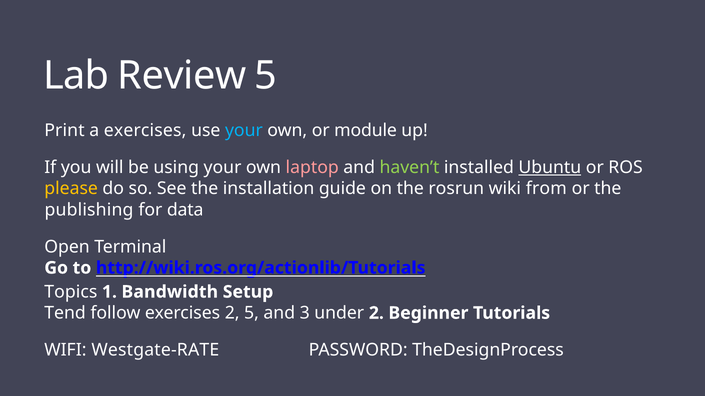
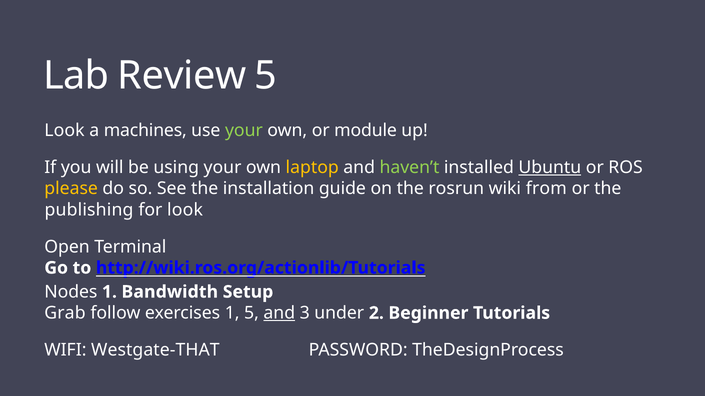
Print: Print -> Look (64, 131)
a exercises: exercises -> machines (145, 131)
your colour: light blue -> light green (244, 131)
laptop colour: pink -> yellow (312, 168)
for data: data -> look (185, 210)
Topics: Topics -> Nodes (71, 292)
Tend: Tend -> Grab (65, 313)
exercises 2: 2 -> 1 (232, 313)
and underline: none -> present (279, 313)
Westgate-RATE: Westgate-RATE -> Westgate-THAT (155, 350)
